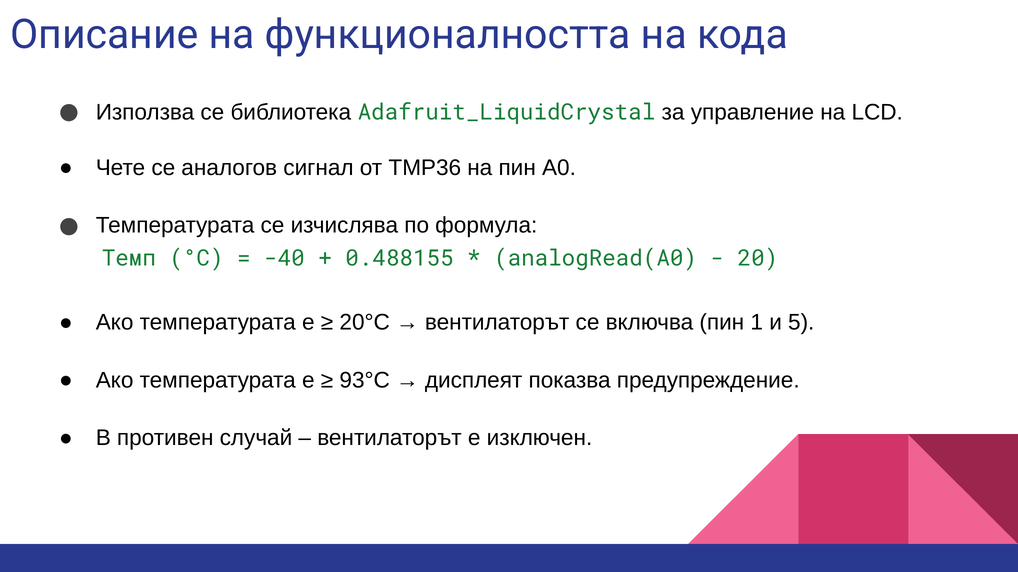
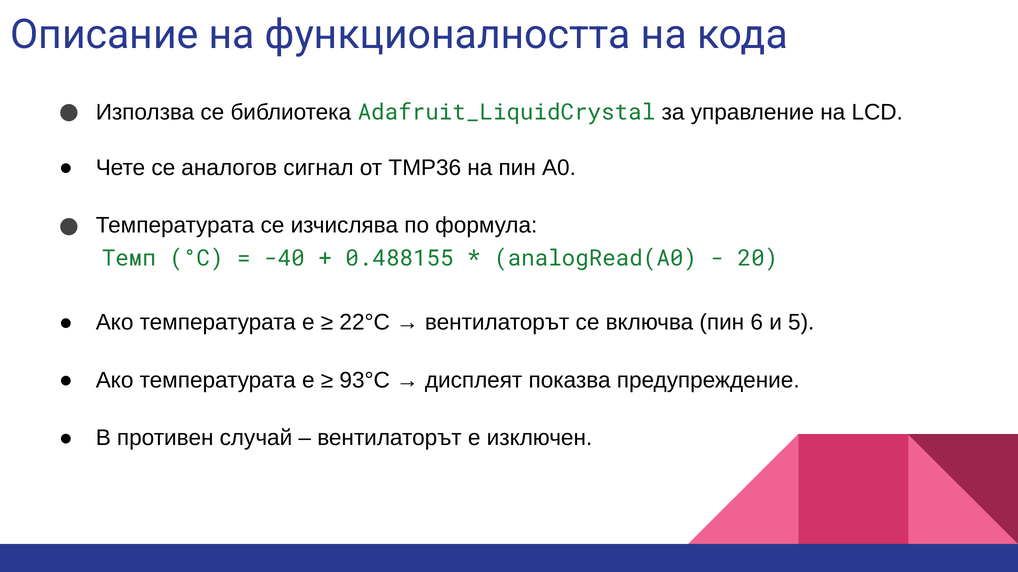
20°C: 20°C -> 22°C (365, 323)
1: 1 -> 6 (757, 323)
